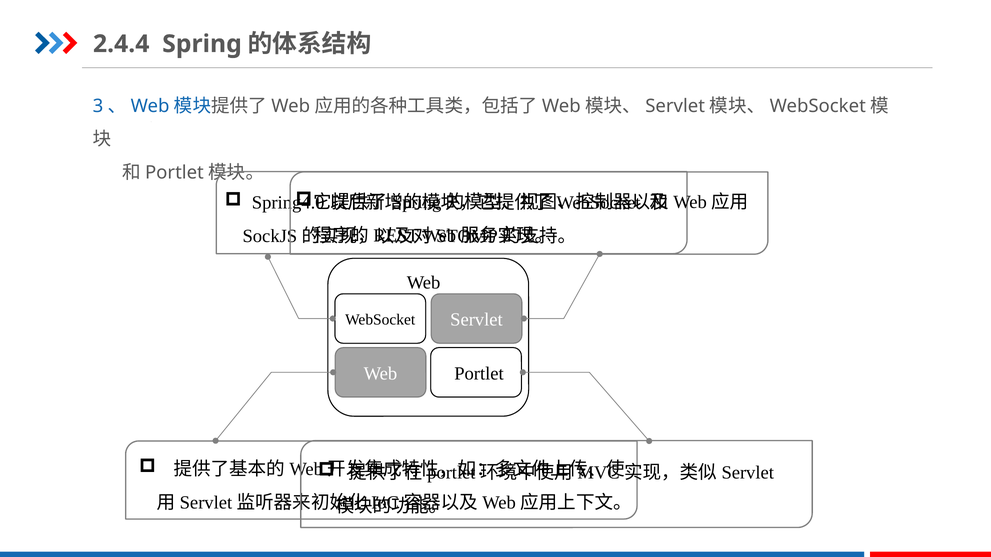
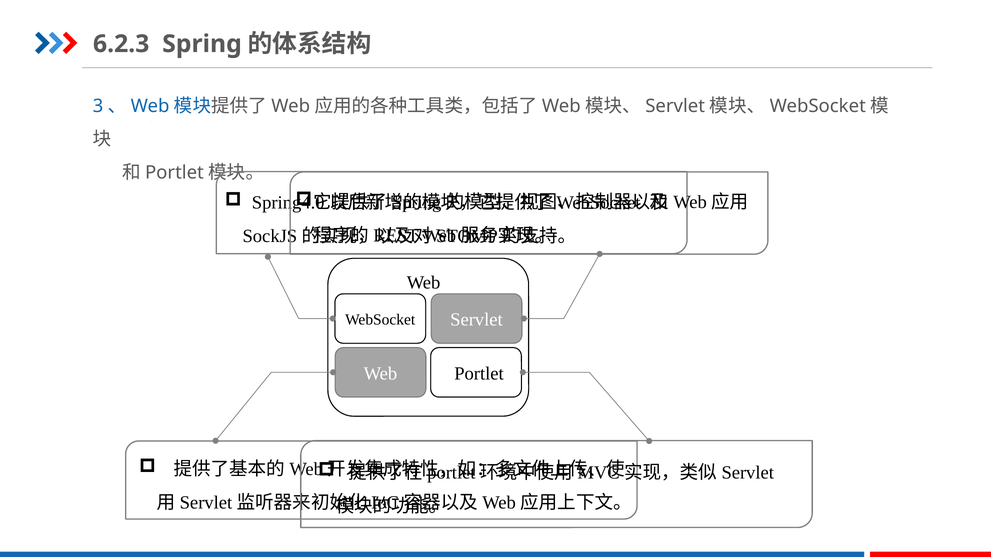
2.4.4: 2.4.4 -> 6.2.3 (121, 44)
